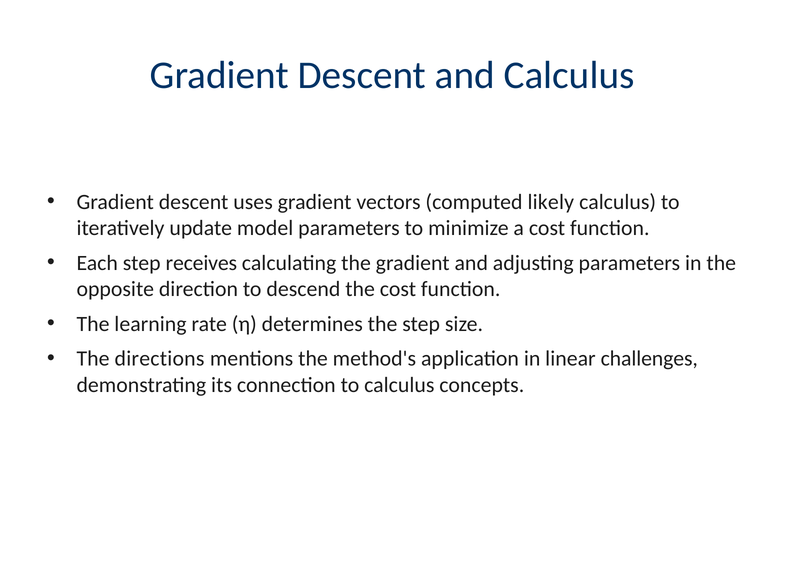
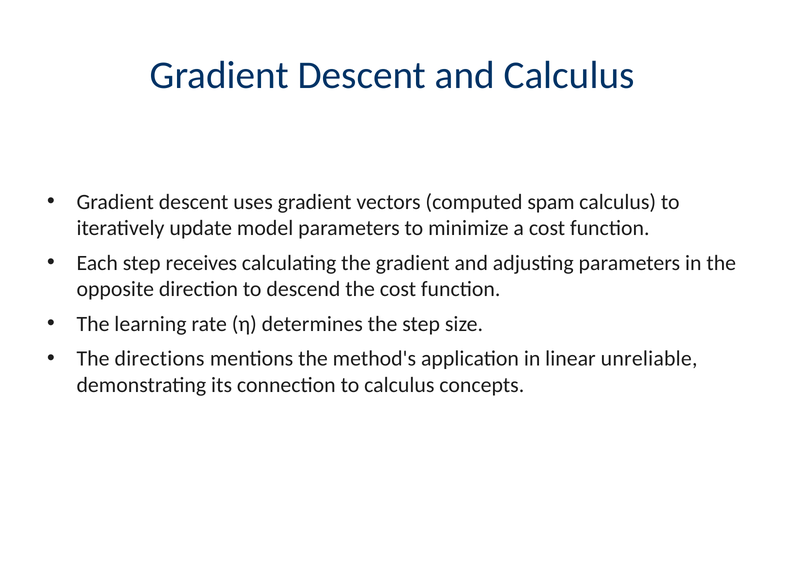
likely: likely -> spam (551, 202)
challenges: challenges -> unreliable (649, 359)
